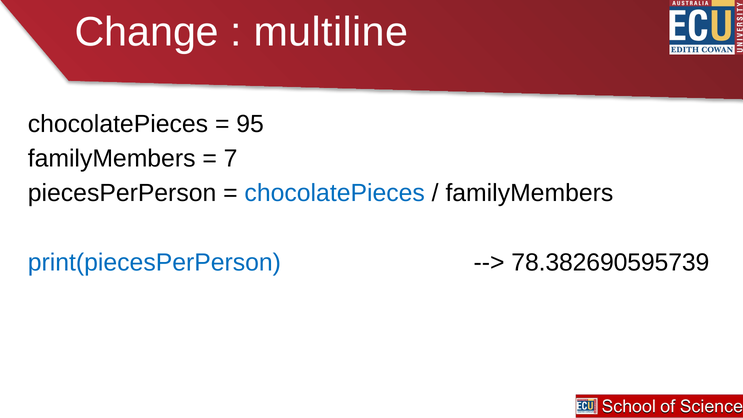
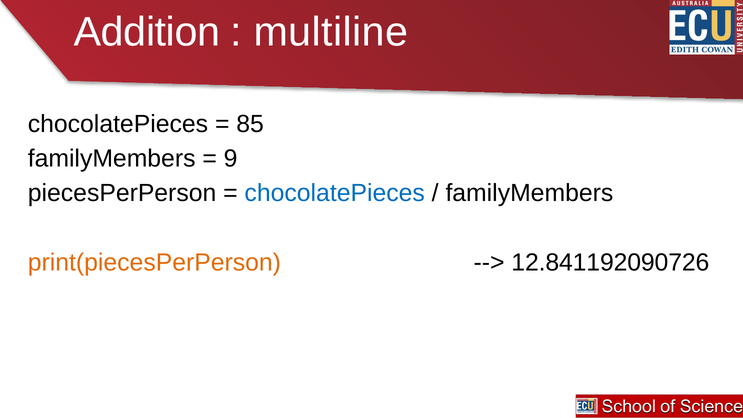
Change: Change -> Addition (147, 32)
95: 95 -> 85 (250, 124)
7: 7 -> 9 (231, 159)
print(piecesPerPerson colour: blue -> orange (154, 263)
78.382690595739: 78.382690595739 -> 12.841192090726 (610, 263)
